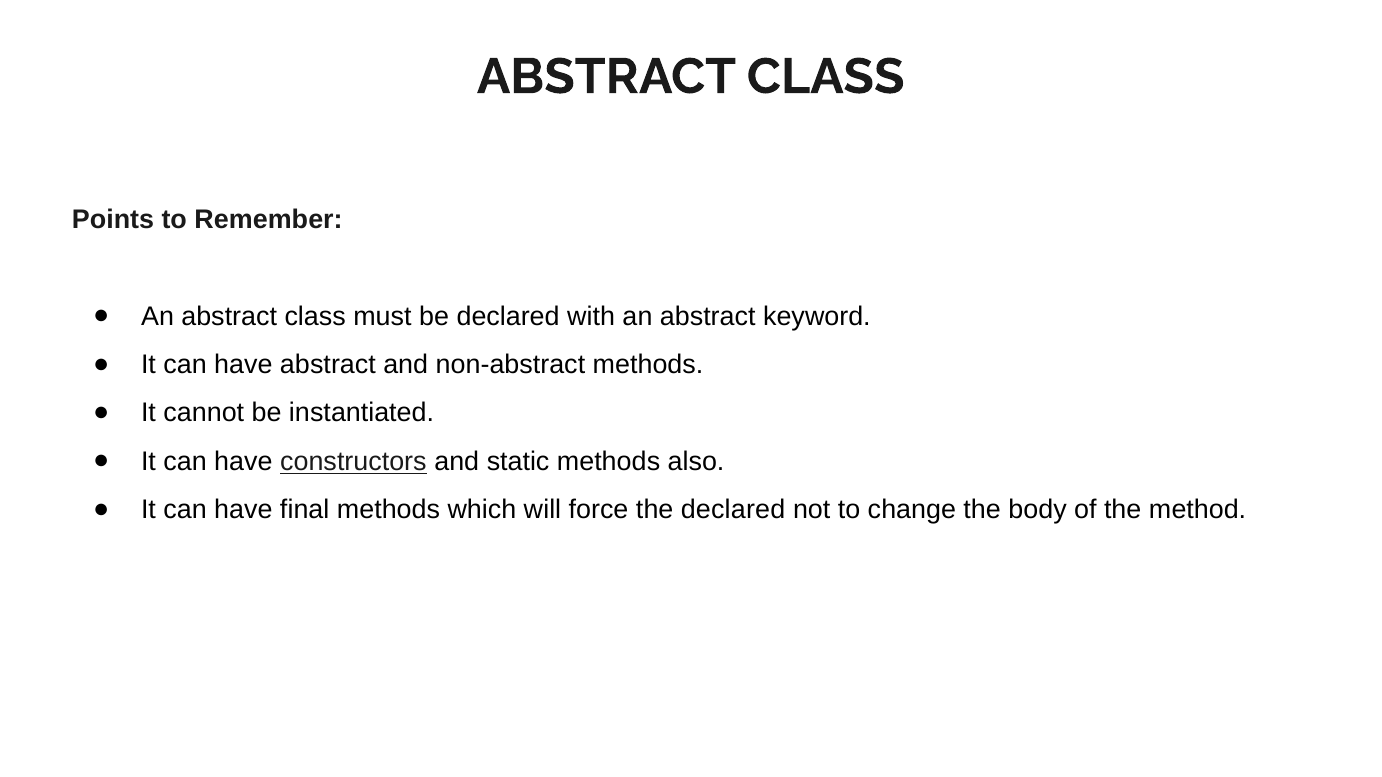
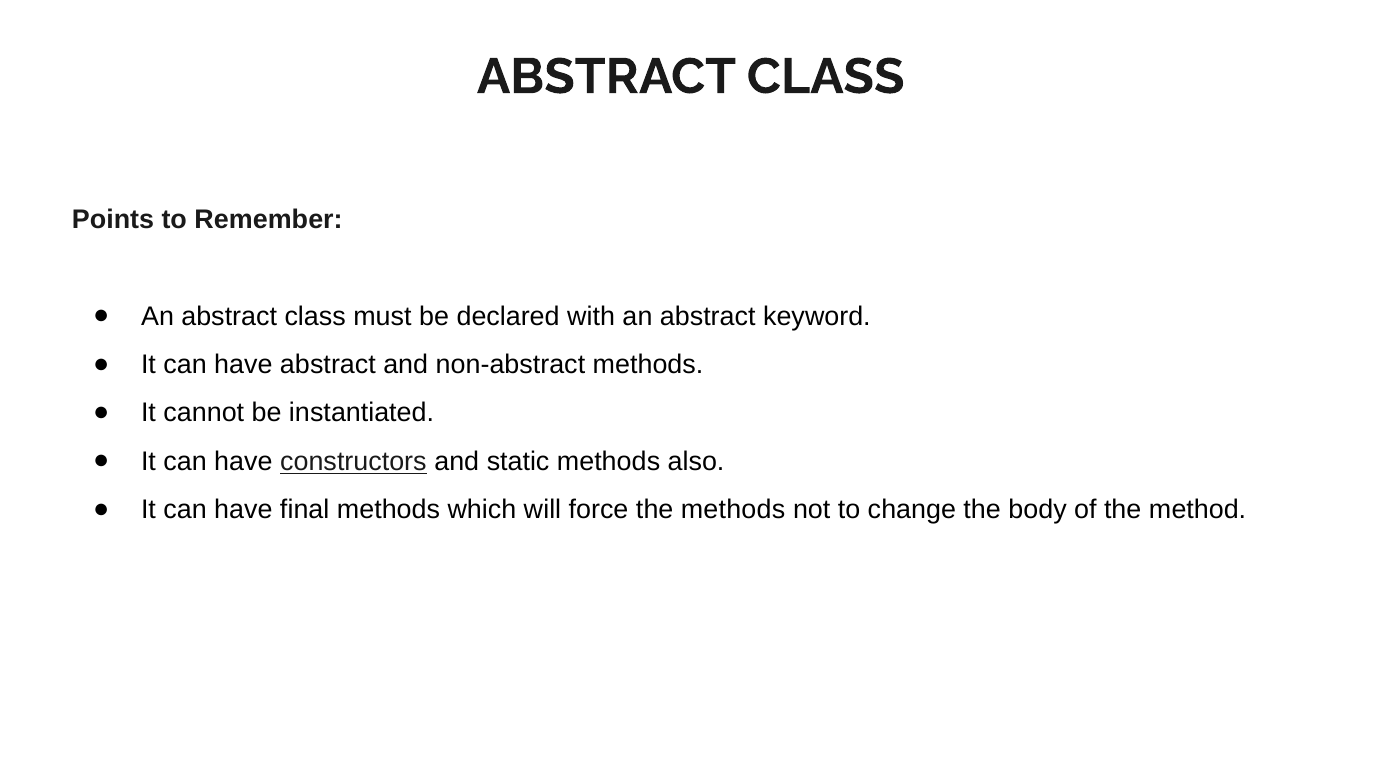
the declared: declared -> methods (733, 510)
